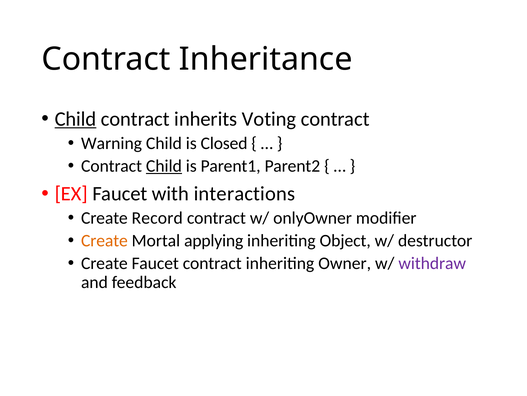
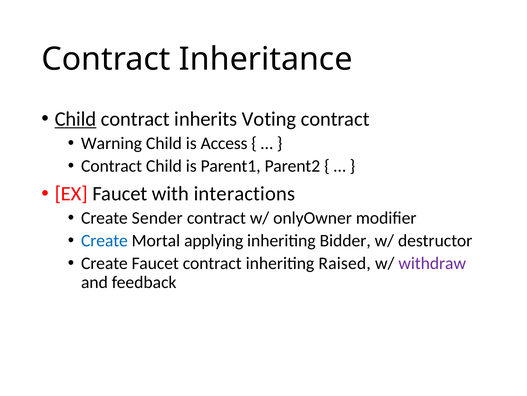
Closed: Closed -> Access (224, 143)
Child underline: present -> none (164, 166)
Record: Record -> Sender (157, 218)
Create colour: orange -> blue (104, 240)
Object: Object -> Bidder (345, 240)
Owner: Owner -> Raised (345, 263)
